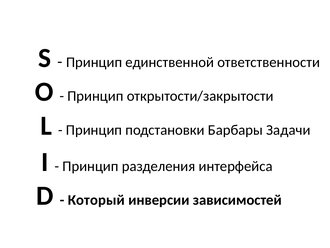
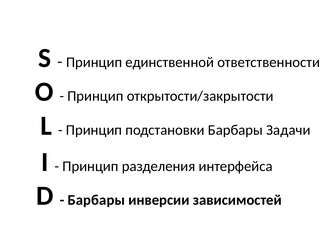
Который: Который -> Барбары (96, 200)
